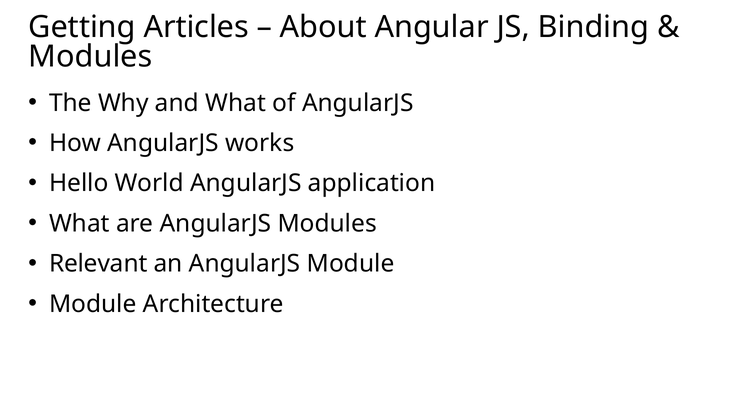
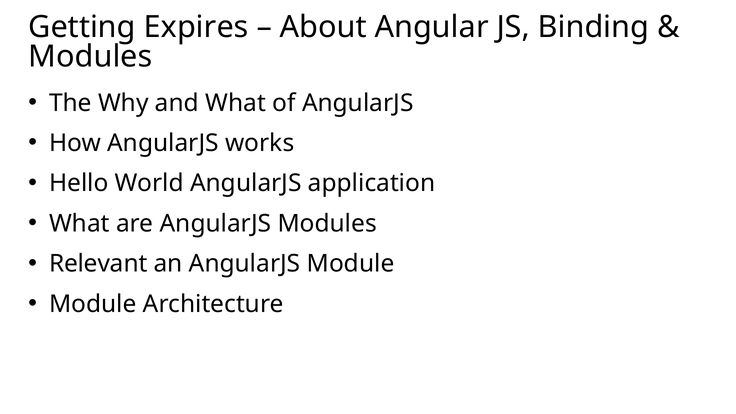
Articles: Articles -> Expires (196, 27)
